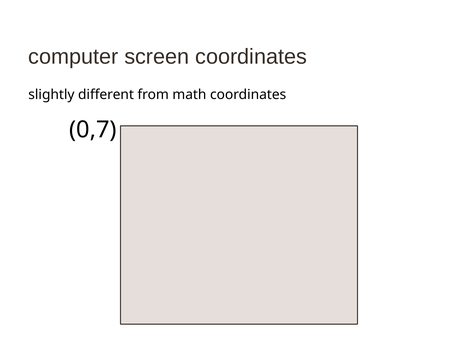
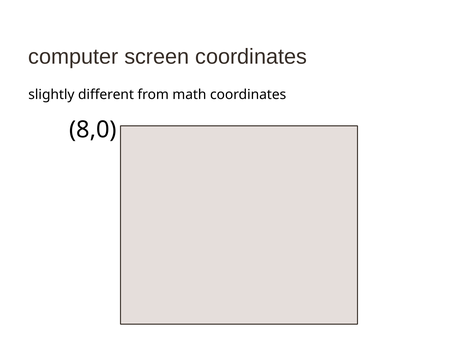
0,7: 0,7 -> 8,0 (93, 130)
